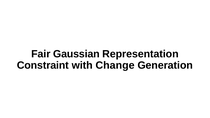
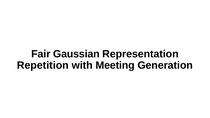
Constraint: Constraint -> Repetition (43, 65)
Change: Change -> Meeting (115, 65)
